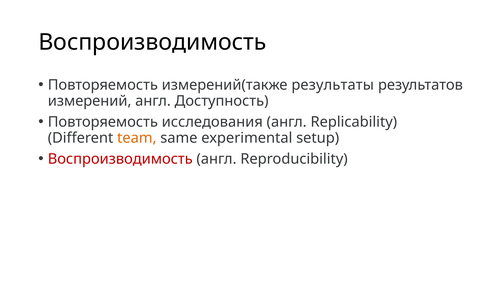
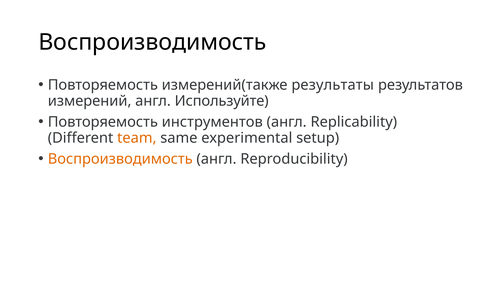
Доступность: Доступность -> Используйте (222, 101)
исследования: исследования -> инструментов (212, 122)
Воспроизводимость colour: red -> orange (120, 159)
